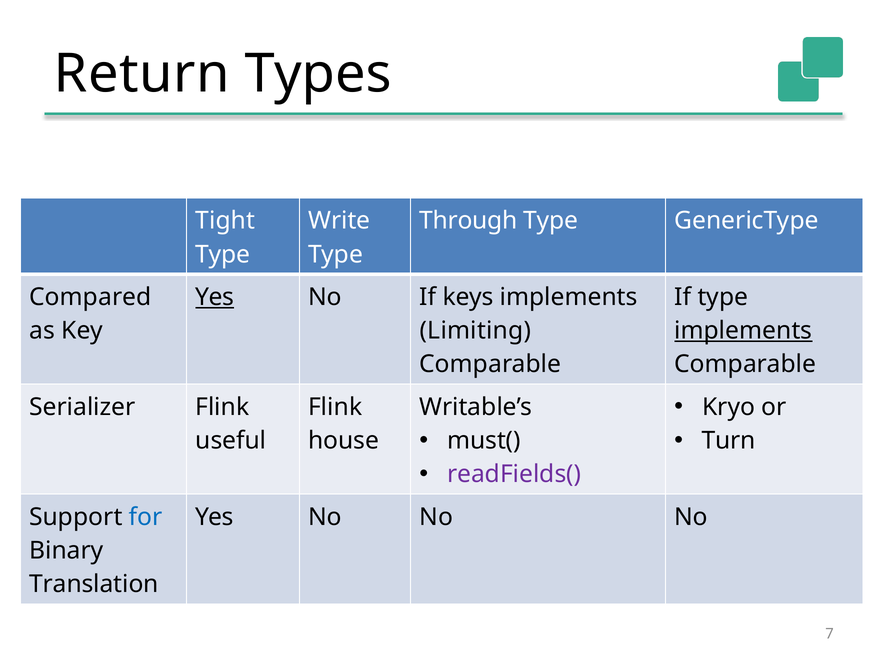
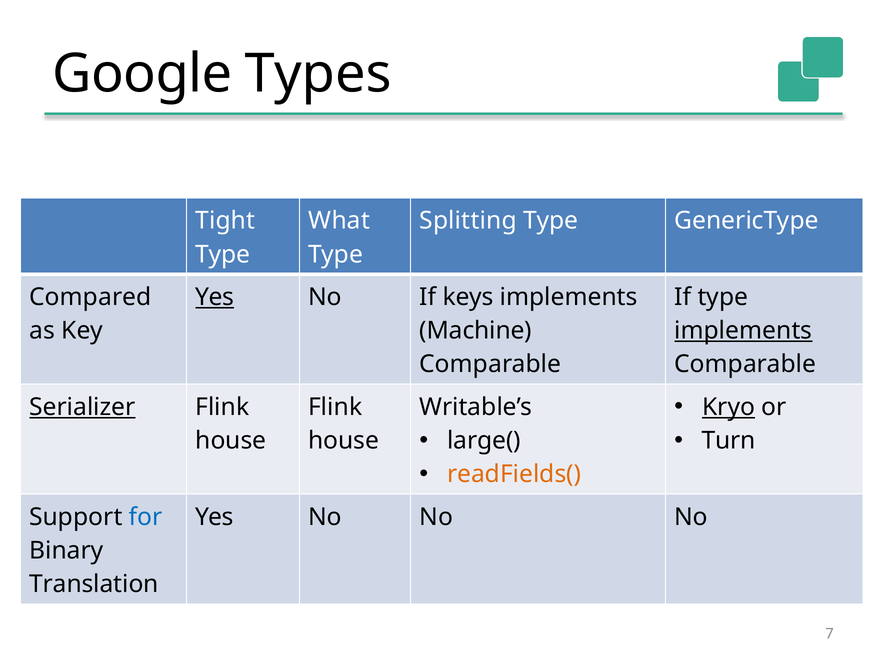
Return: Return -> Google (142, 74)
Write: Write -> What (339, 221)
Through: Through -> Splitting (468, 221)
Limiting: Limiting -> Machine (476, 331)
Kryo underline: none -> present (729, 407)
Serializer underline: none -> present (82, 407)
must(: must( -> large( (484, 441)
useful: useful -> house (231, 441)
readFields( colour: purple -> orange (514, 474)
